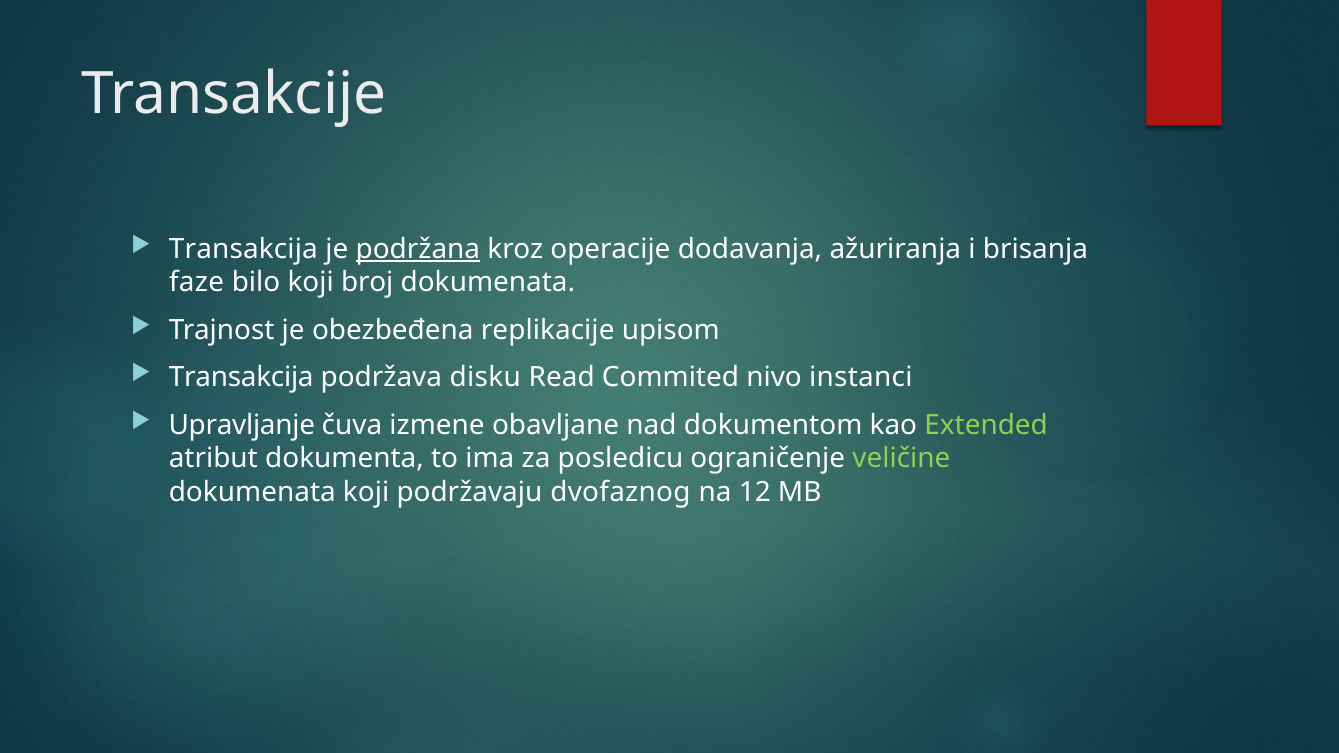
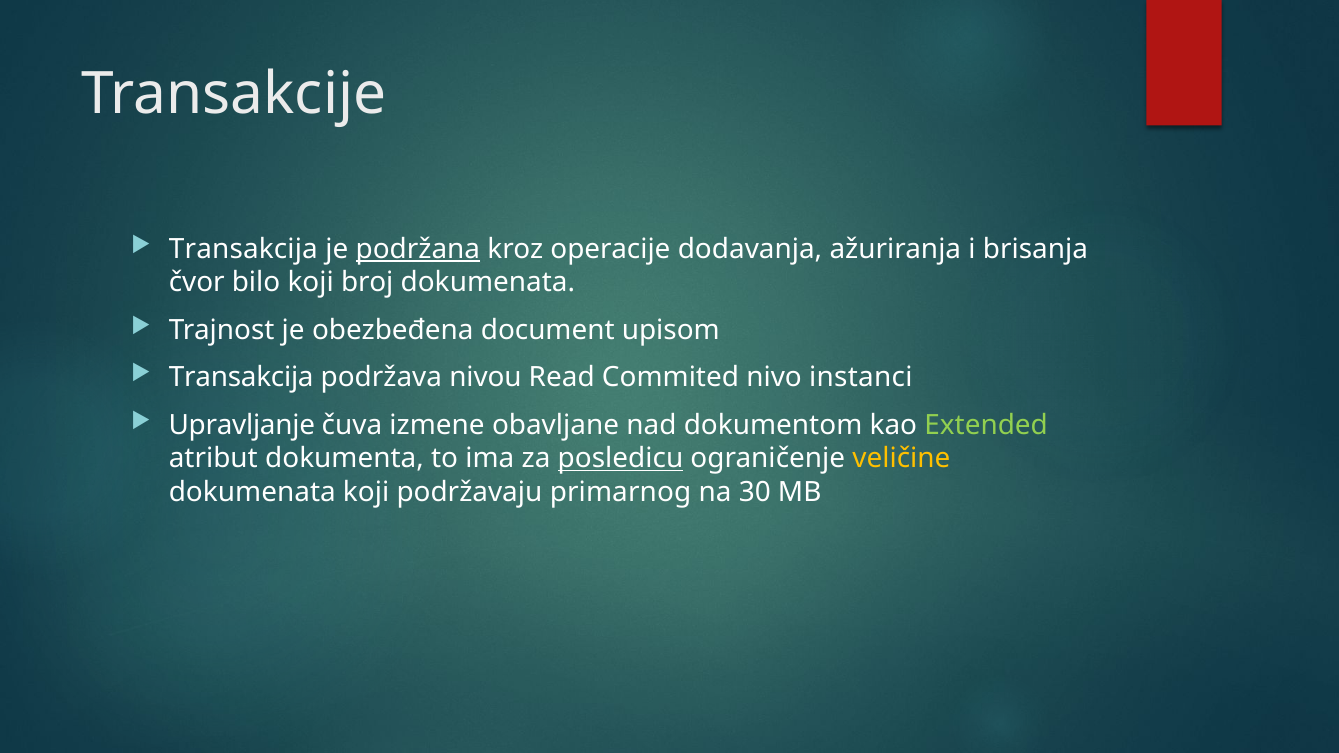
faze: faze -> čvor (197, 283)
replikacije: replikacije -> document (548, 330)
disku: disku -> nivou (485, 378)
posledicu underline: none -> present (620, 459)
veličine colour: light green -> yellow (901, 459)
dvofaznog: dvofaznog -> primarnog (620, 492)
12: 12 -> 30 (755, 492)
